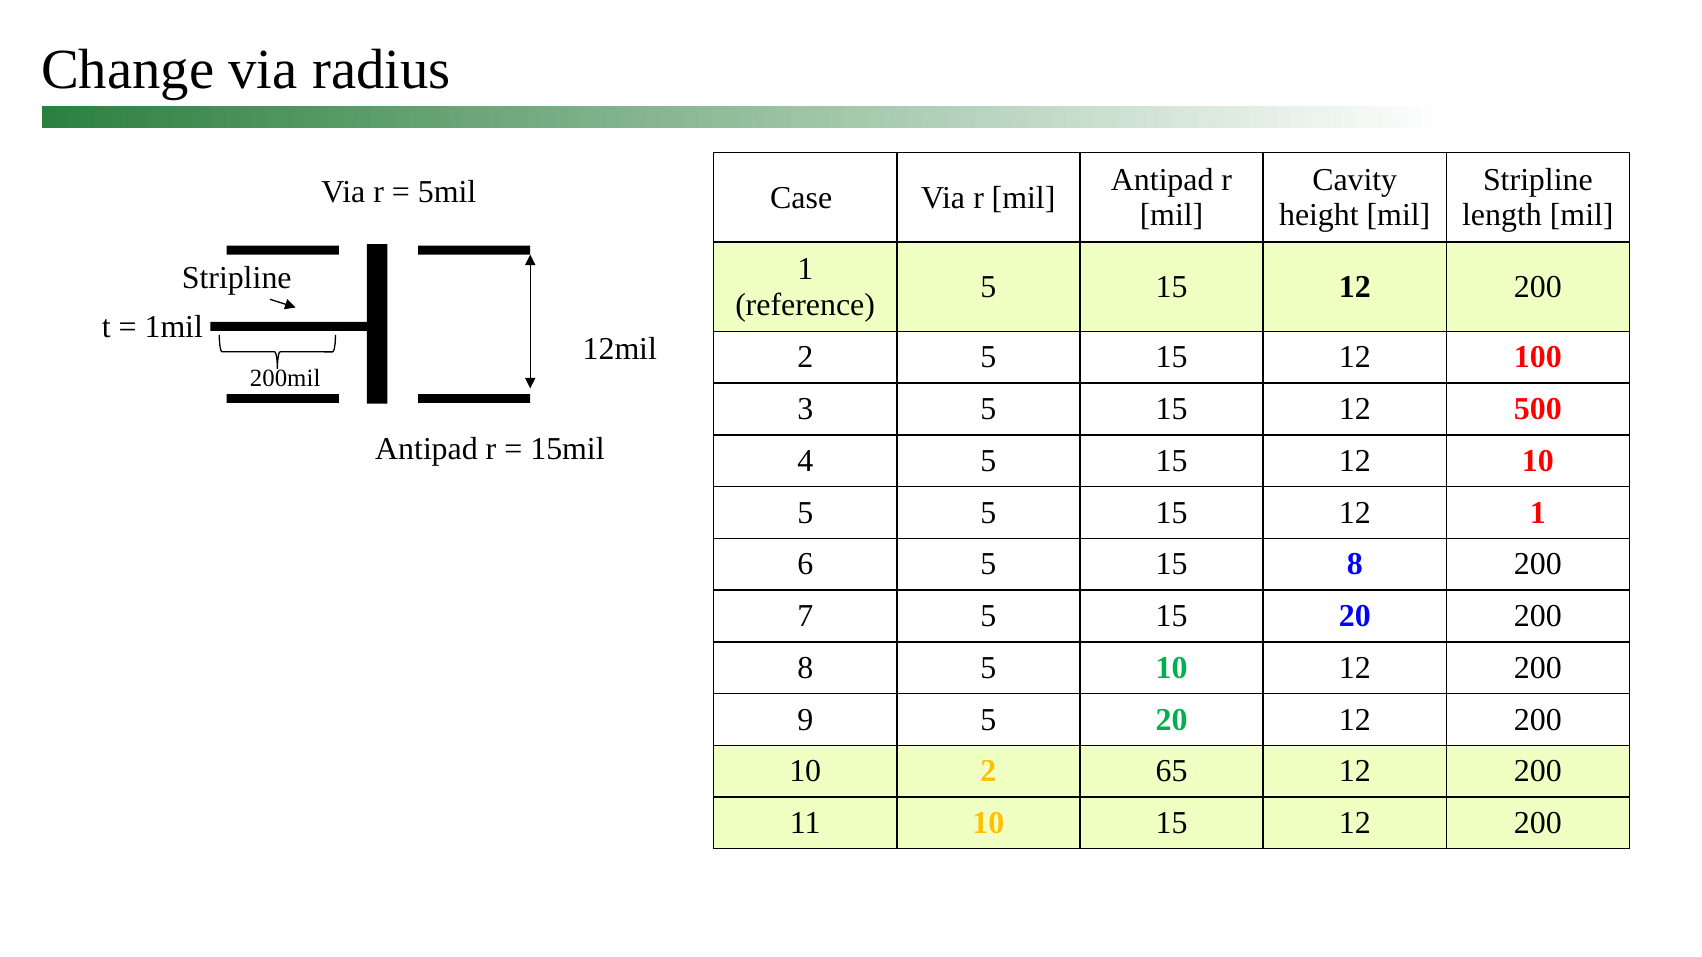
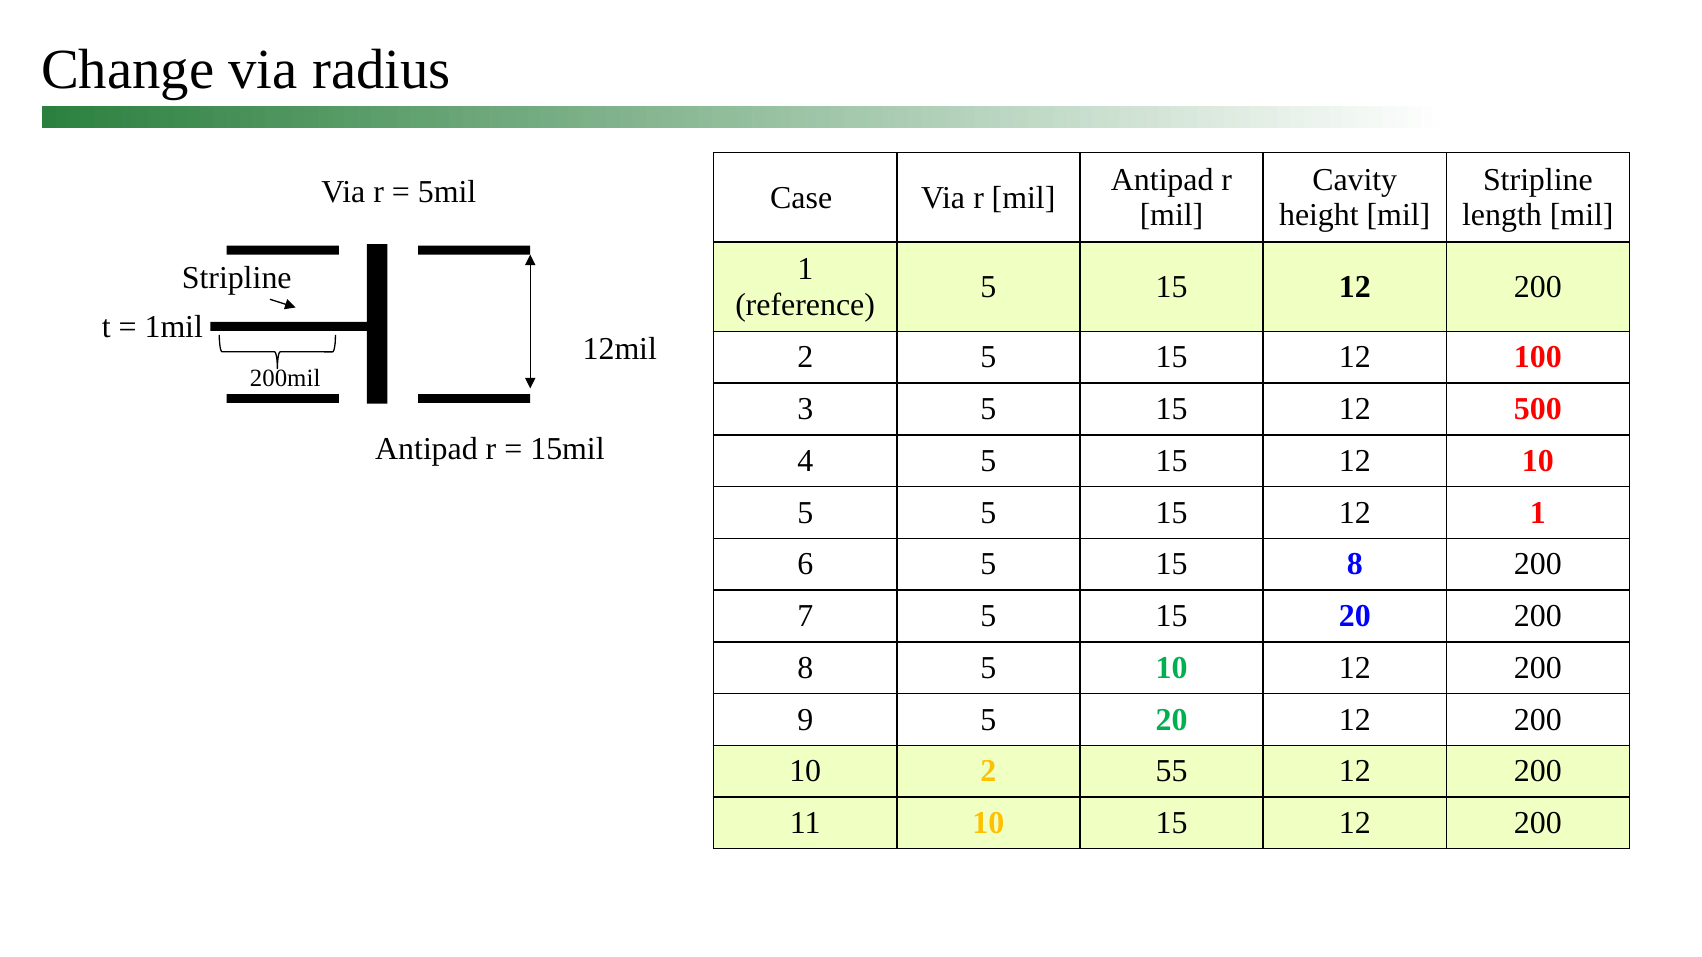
65: 65 -> 55 (1172, 772)
